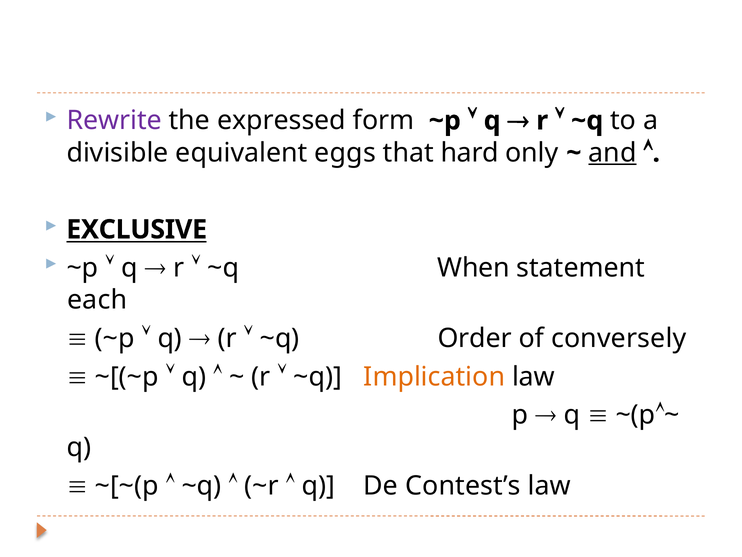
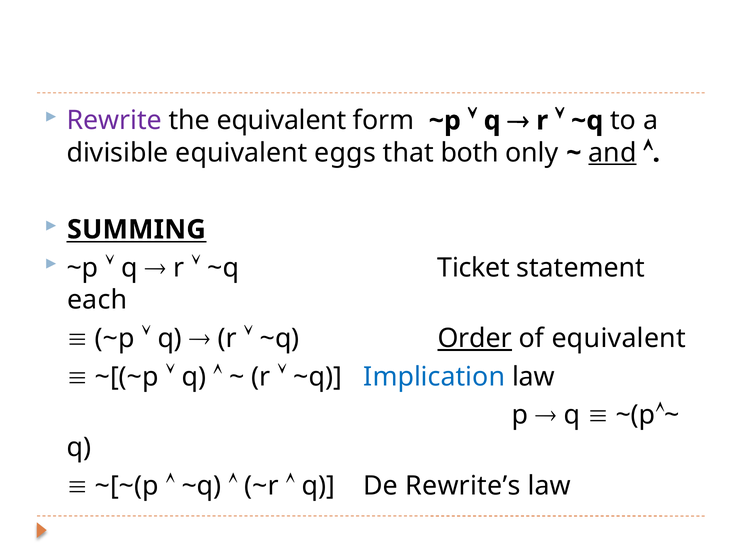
the expressed: expressed -> equivalent (282, 121)
hard: hard -> both (470, 153)
EXCLUSIVE: EXCLUSIVE -> SUMMING (136, 229)
When: When -> Ticket (474, 268)
Order underline: none -> present (475, 338)
of conversely: conversely -> equivalent (619, 338)
Implication colour: orange -> blue (434, 376)
Contest’s: Contest’s -> Rewrite’s (463, 485)
